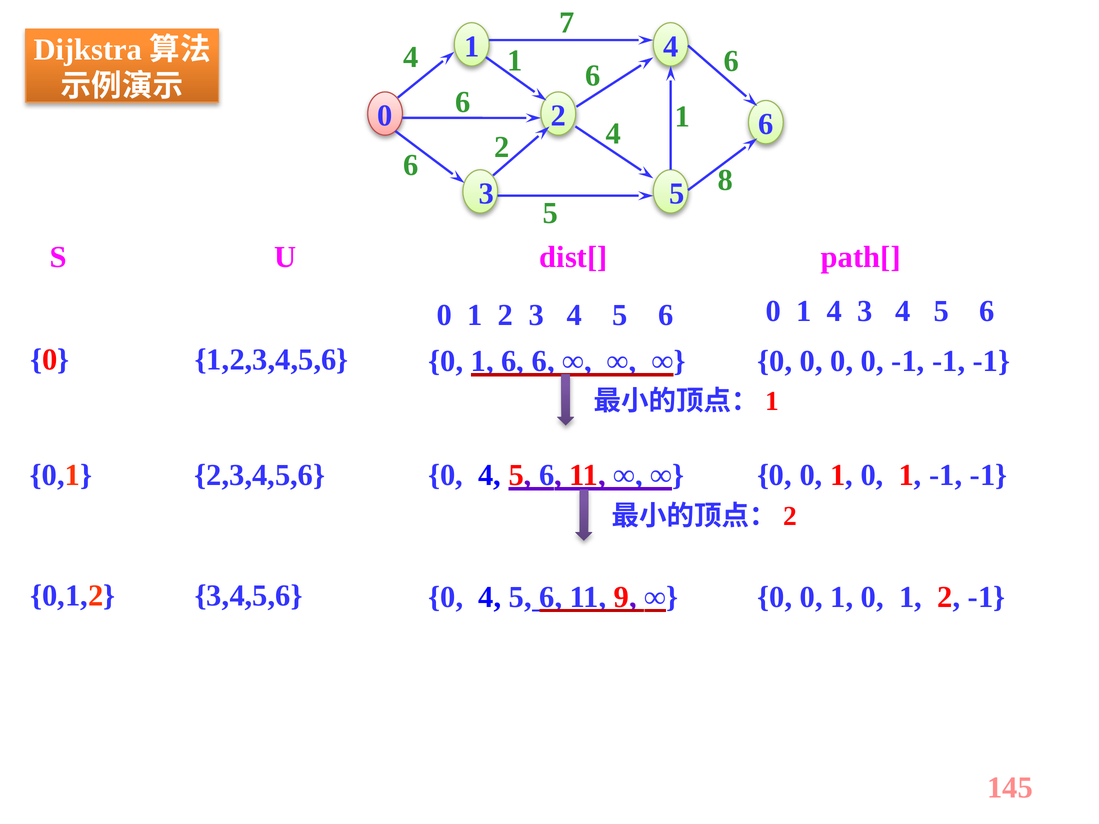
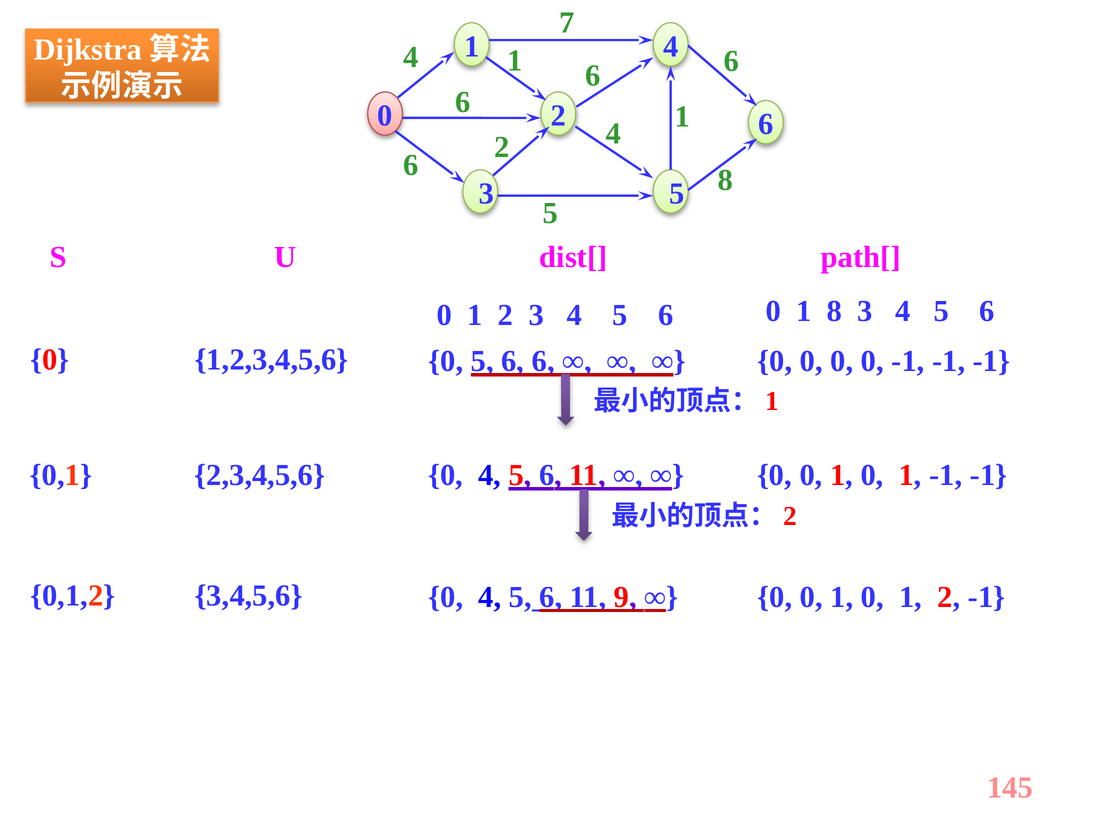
1 4: 4 -> 8 (835, 311)
1,2,3,4,5,6 0 1: 1 -> 5 (482, 361)
